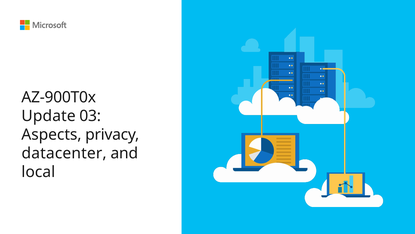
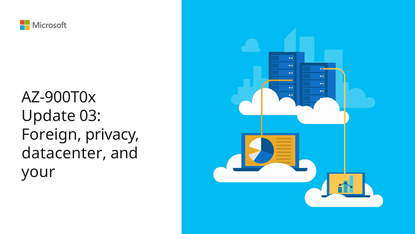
Aspects: Aspects -> Foreign (51, 134)
local: local -> your (38, 172)
